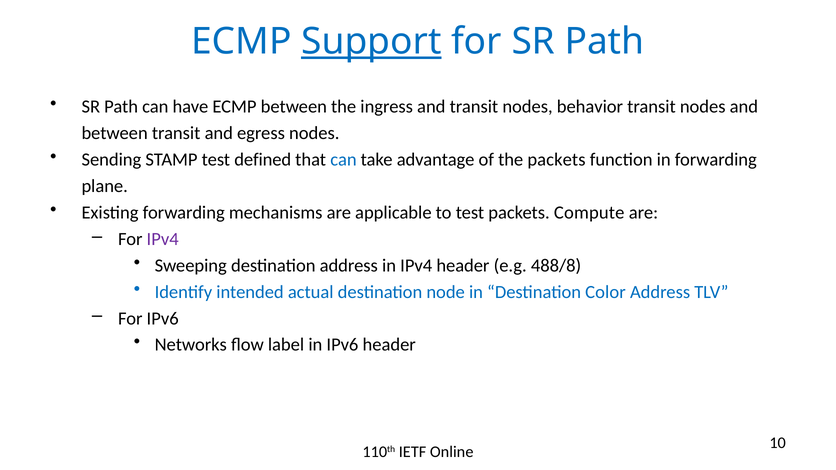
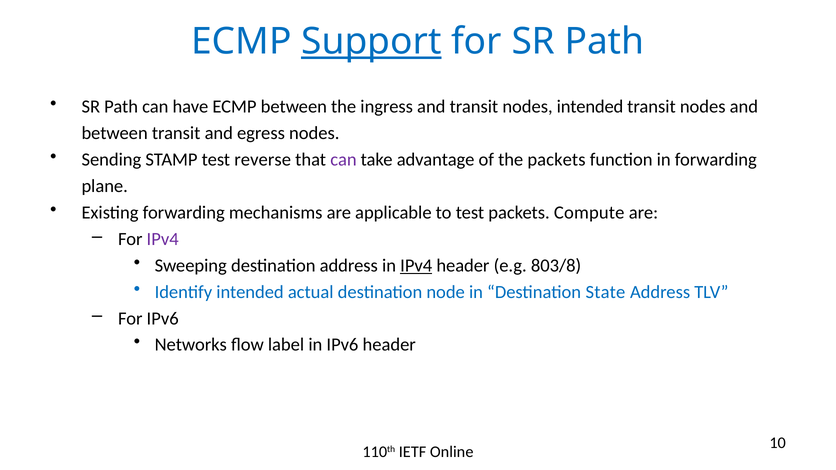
nodes behavior: behavior -> intended (590, 107)
defined: defined -> reverse (263, 160)
can colour: blue -> purple (343, 160)
IPv4 underline: none -> present (416, 266)
488/8: 488/8 -> 803/8 (556, 266)
Color: Color -> State (605, 292)
